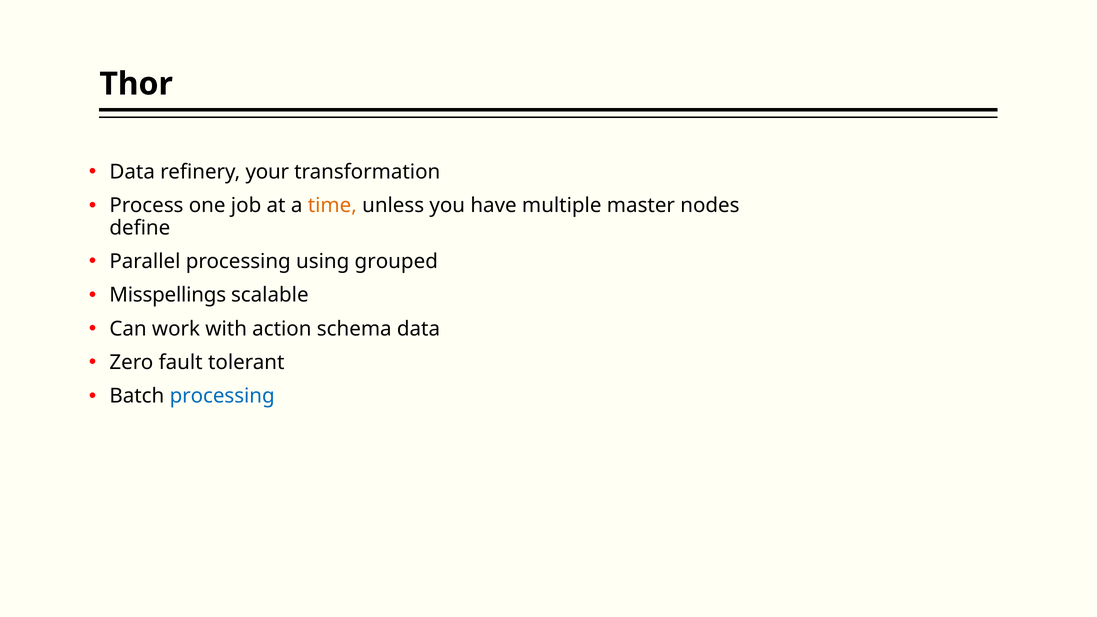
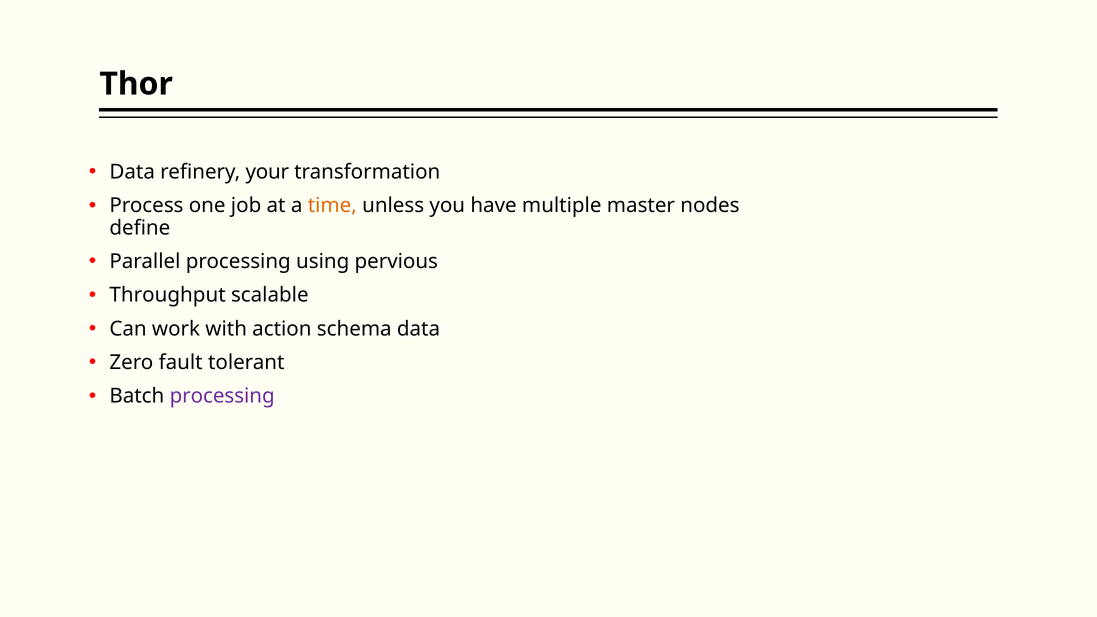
grouped: grouped -> pervious (396, 261)
Misspellings: Misspellings -> Throughput (168, 295)
processing colour: blue -> purple (222, 396)
